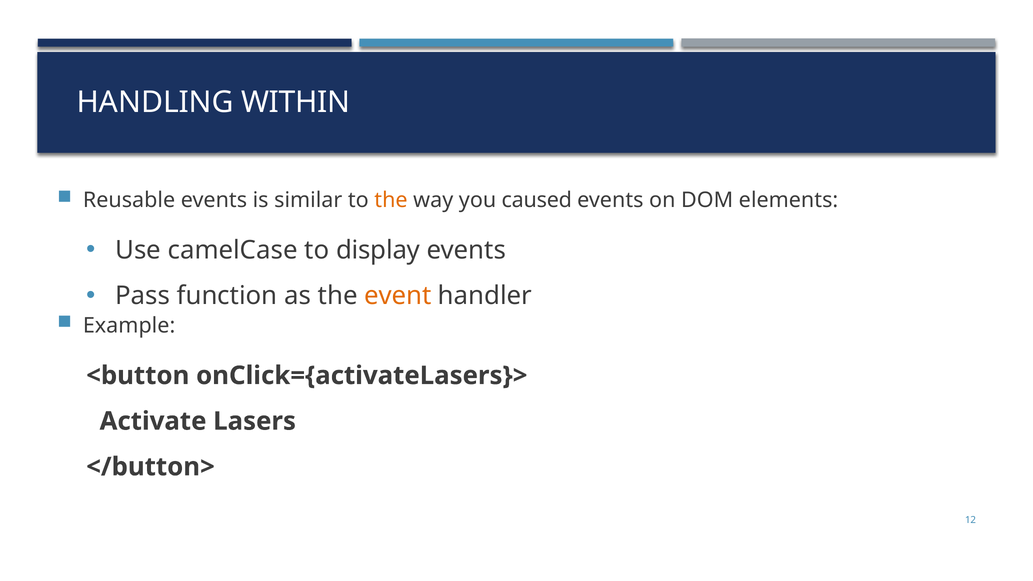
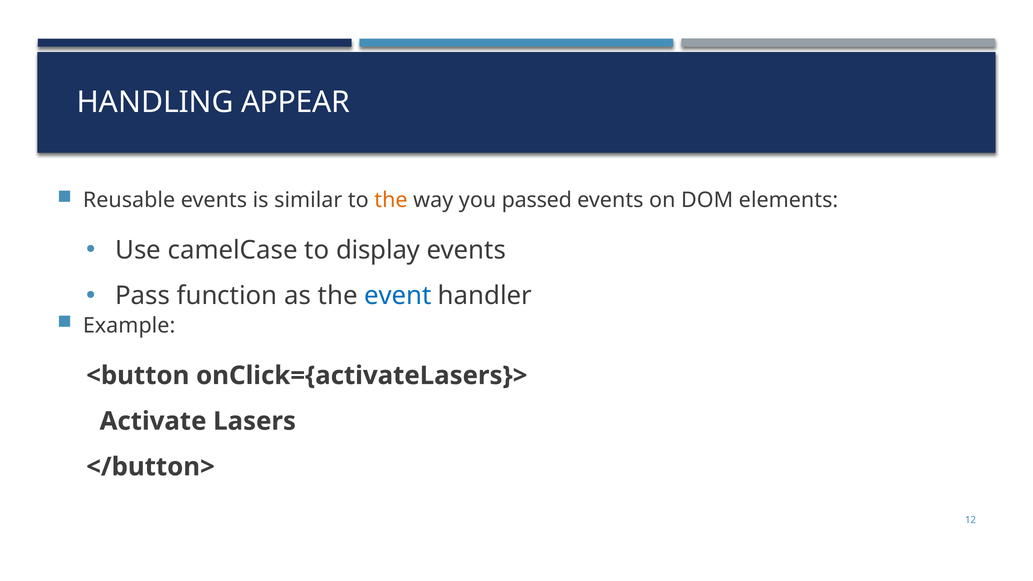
WITHIN: WITHIN -> APPEAR (296, 102)
caused: caused -> passed (537, 200)
event colour: orange -> blue (398, 296)
